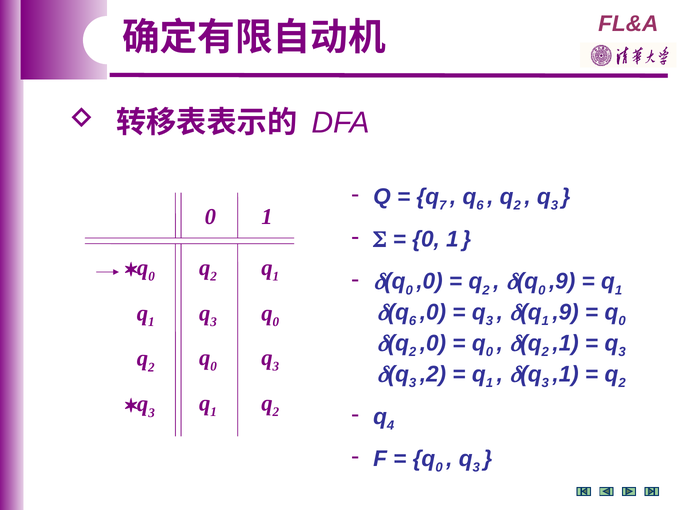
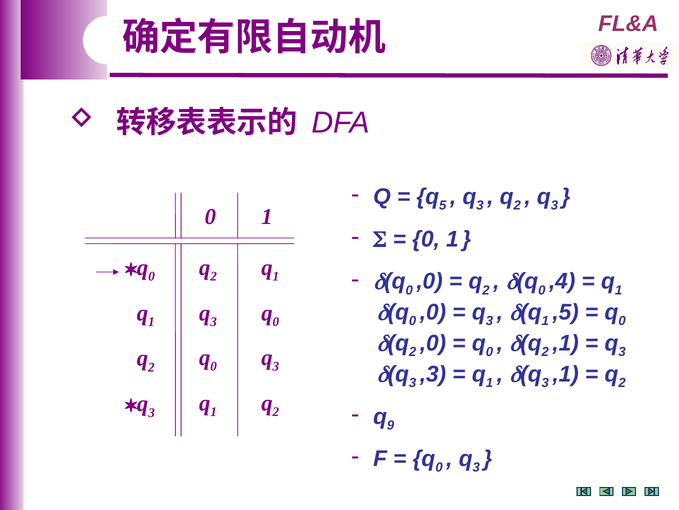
7: 7 -> 5 (443, 205)
6: 6 -> 3 (480, 205)
0 ,9: ,9 -> ,4 (562, 281)
6: 6 -> 0 (413, 321)
1 ,9: ,9 -> ,5 (566, 312)
,2: ,2 -> ,3 (433, 374)
4: 4 -> 9 (391, 425)
